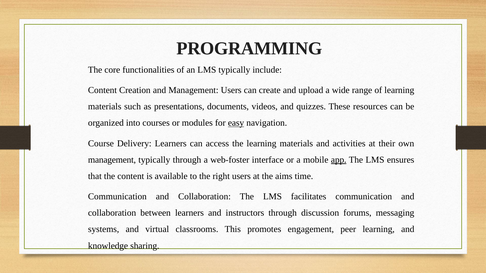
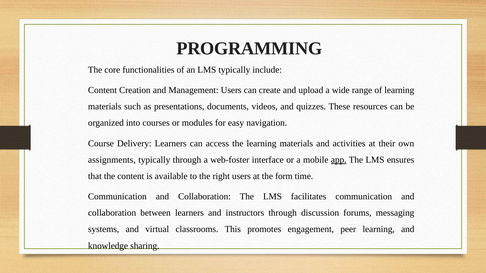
easy underline: present -> none (236, 123)
management: management -> assignments (112, 160)
aims: aims -> form (284, 176)
